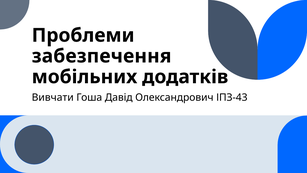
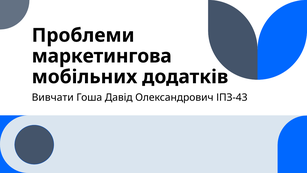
забезпечення: забезпечення -> маркетингова (102, 56)
